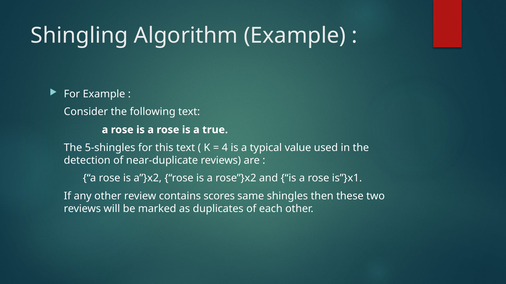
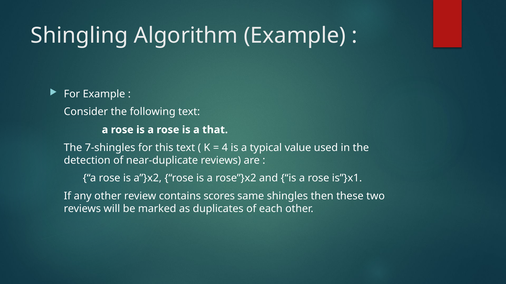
true: true -> that (215, 130)
5-shingles: 5-shingles -> 7-shingles (110, 148)
